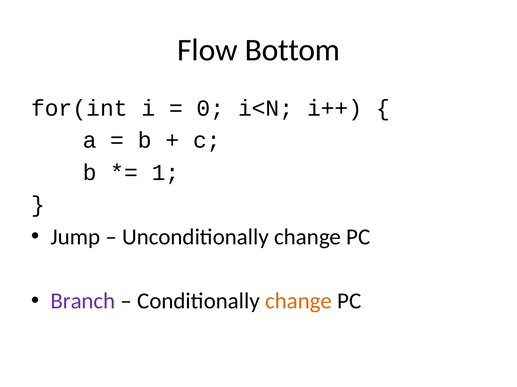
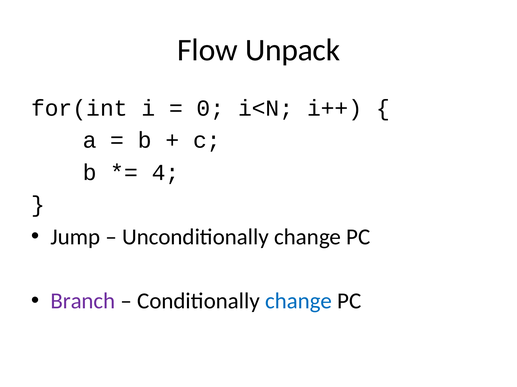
Bottom: Bottom -> Unpack (293, 50)
1: 1 -> 4 (166, 173)
change colour: orange -> blue (299, 302)
